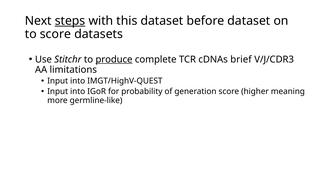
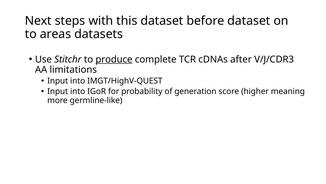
steps underline: present -> none (70, 21)
to score: score -> areas (55, 34)
brief: brief -> after (241, 59)
